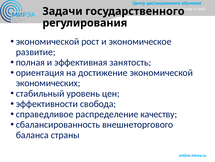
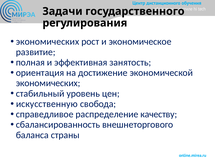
экономической: экономической -> экономических (48, 41)
эффективности: эффективности -> искусственную (47, 103)
